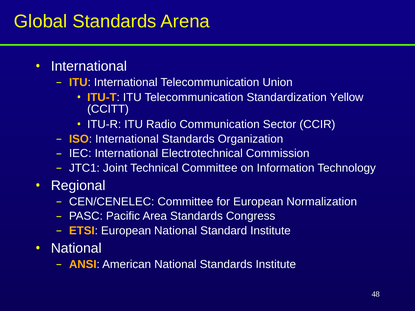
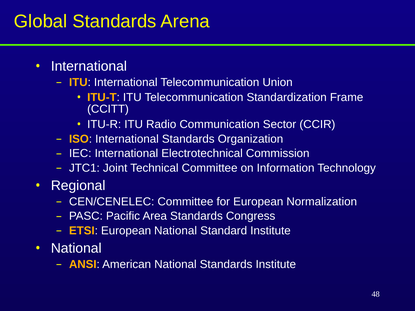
Yellow: Yellow -> Frame (347, 97)
